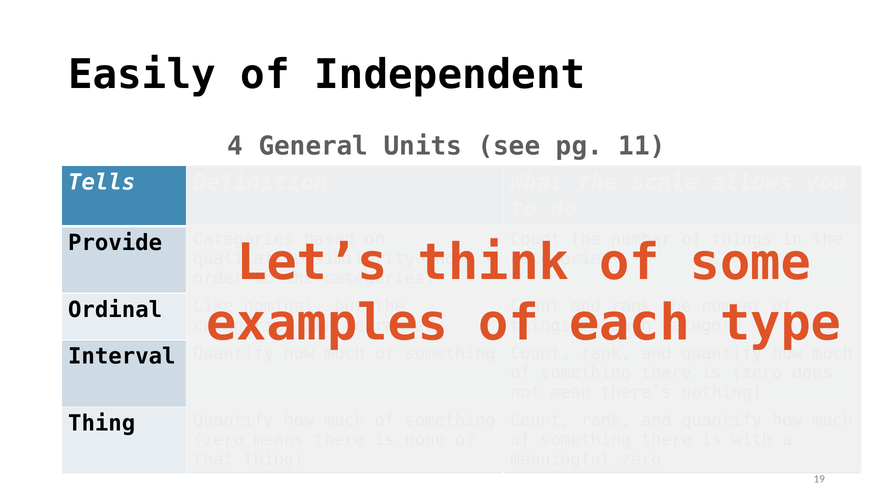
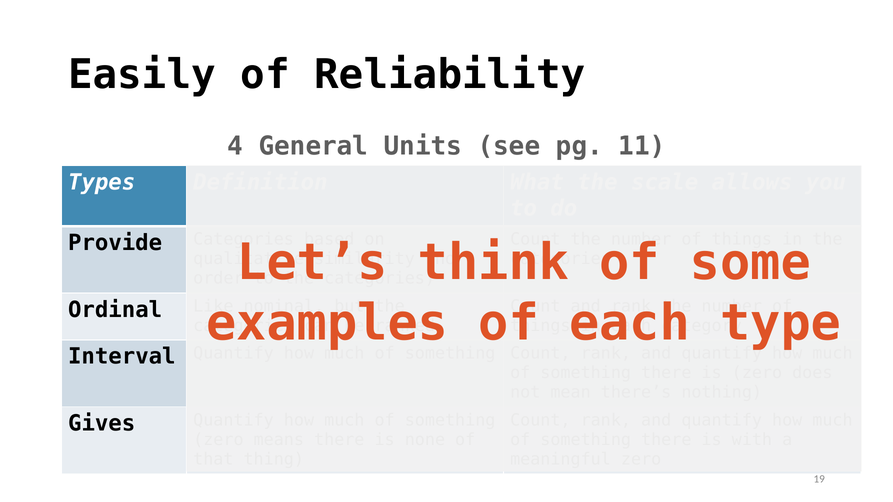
Independent: Independent -> Reliability (450, 75)
Tells: Tells -> Types (102, 183)
Thing: Thing -> Gives (102, 424)
